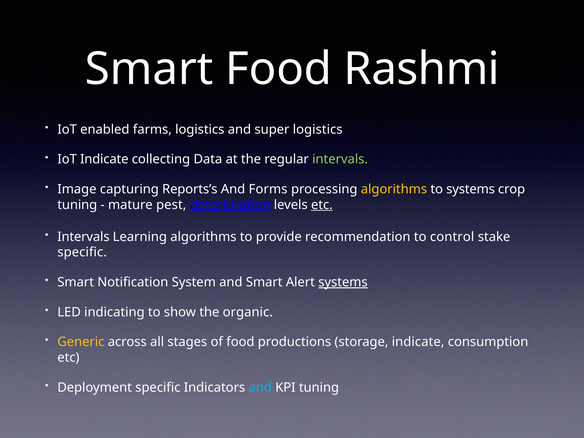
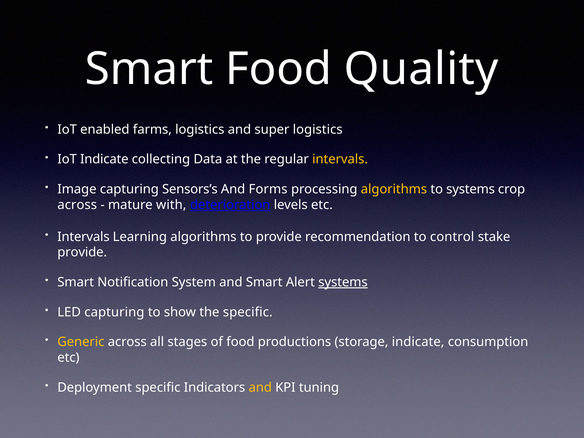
Rashmi: Rashmi -> Quality (421, 69)
intervals colour: light green -> yellow (340, 159)
Reports’s: Reports’s -> Sensors’s (190, 189)
tuning: tuning -> across (77, 205)
pest: pest -> with (171, 205)
etc underline: present -> none (322, 205)
specific: specific -> provide (82, 252)
LED indicating: indicating -> capturing (114, 312)
the organic: organic -> specific (248, 312)
and colour: light blue -> yellow (260, 387)
